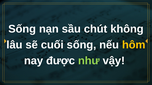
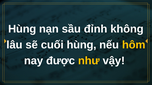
Sống: Sống -> Hùng (22, 29)
chút: chút -> đỉnh (96, 29)
cuối sống: sống -> hùng (82, 45)
như colour: light green -> yellow (89, 61)
